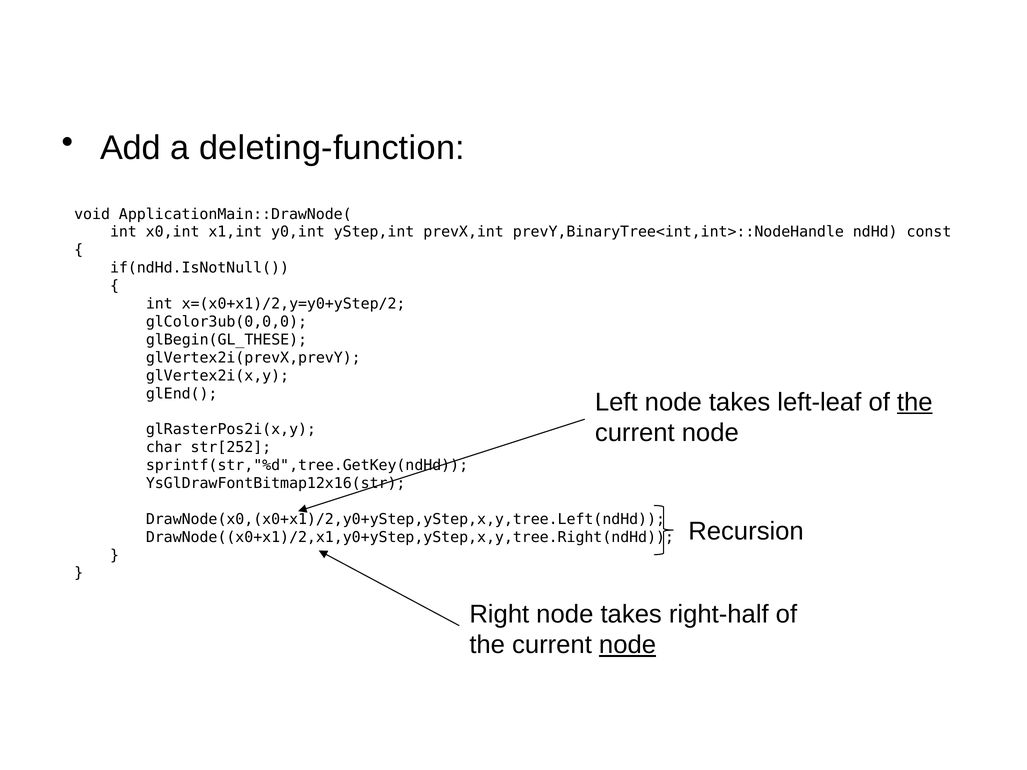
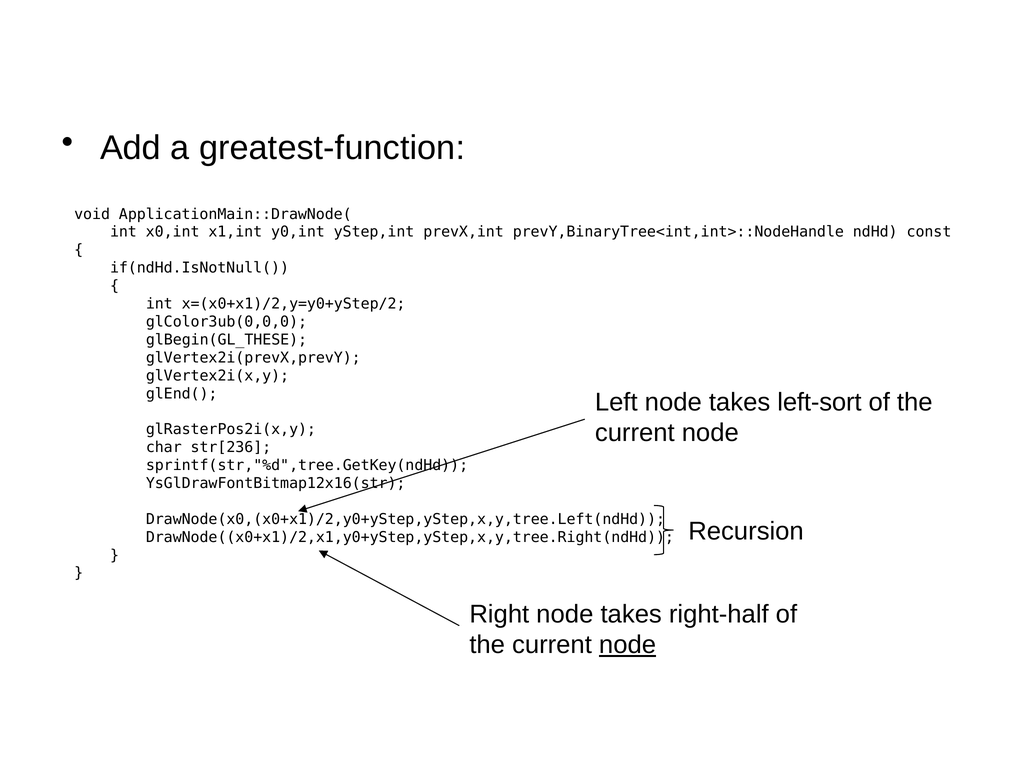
deleting-function: deleting-function -> greatest-function (332, 148)
left-leaf: left-leaf -> left-sort (819, 402)
the underline: present -> none (915, 402)
str[252: str[252 -> str[236 (231, 448)
